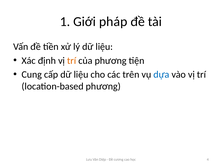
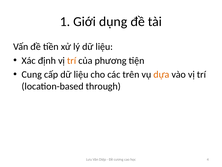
pháp: pháp -> dụng (113, 21)
dựa colour: blue -> orange (161, 74)
location-based phương: phương -> through (103, 86)
